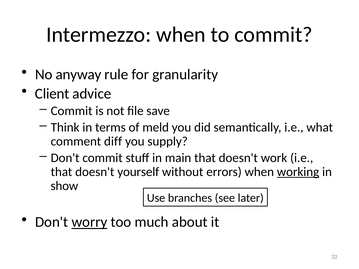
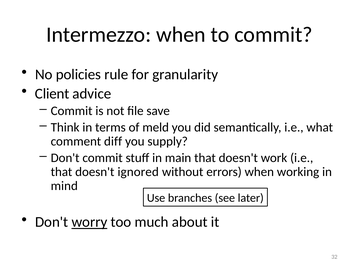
anyway: anyway -> policies (78, 75)
yourself: yourself -> ignored (138, 172)
working underline: present -> none (298, 172)
show: show -> mind (64, 186)
